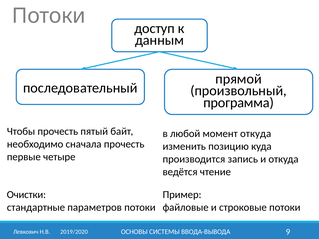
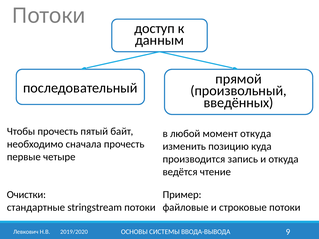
программа: программа -> введённых (239, 103)
параметров: параметров -> stringstream (95, 207)
